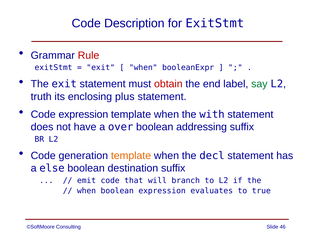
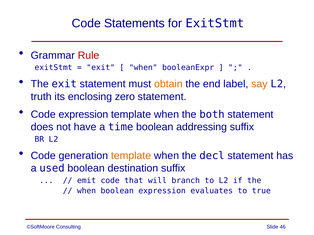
Description: Description -> Statements (134, 23)
obtain colour: red -> orange (168, 84)
say colour: green -> orange (259, 84)
plus: plus -> zero (125, 97)
with: with -> both (212, 115)
over: over -> time (121, 127)
else: else -> used (52, 168)
